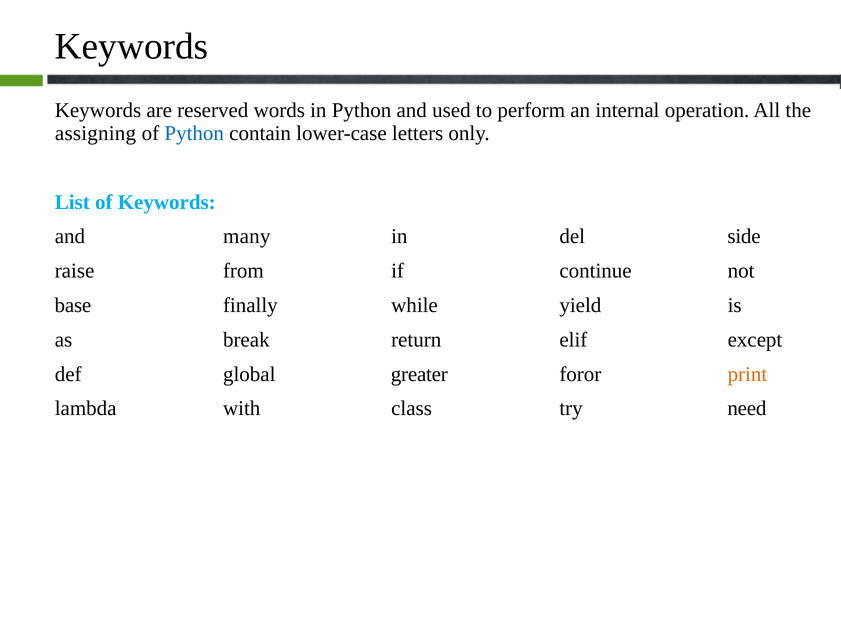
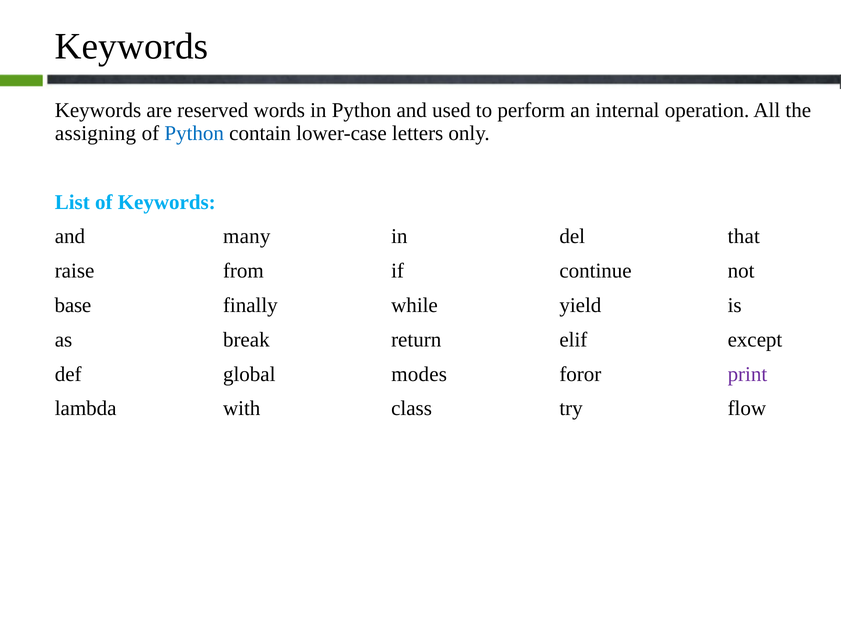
side: side -> that (744, 236)
greater: greater -> modes (419, 374)
print colour: orange -> purple (747, 374)
need: need -> flow (747, 408)
